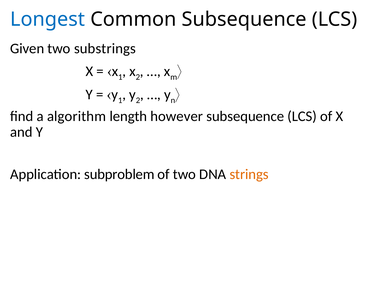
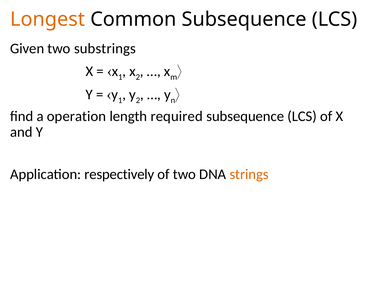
Longest colour: blue -> orange (48, 19)
algorithm: algorithm -> operation (77, 116)
however: however -> required (177, 116)
subproblem: subproblem -> respectively (119, 174)
